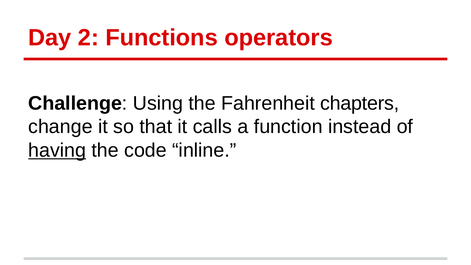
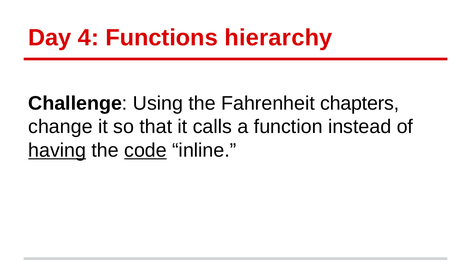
2: 2 -> 4 (88, 38)
operators: operators -> hierarchy (278, 38)
code underline: none -> present (145, 150)
